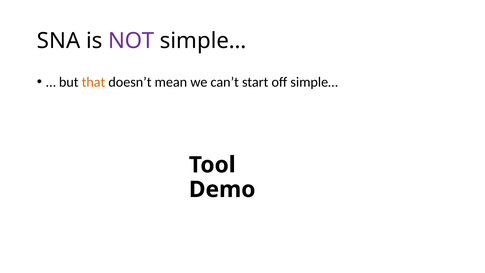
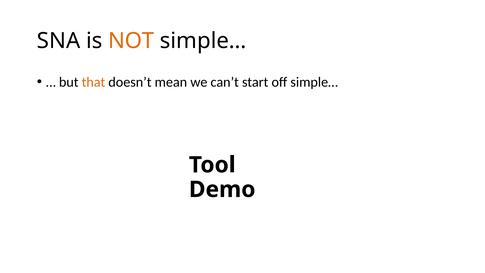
NOT colour: purple -> orange (131, 41)
